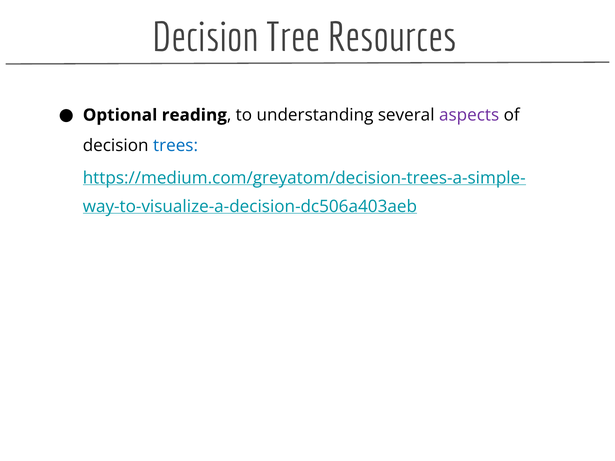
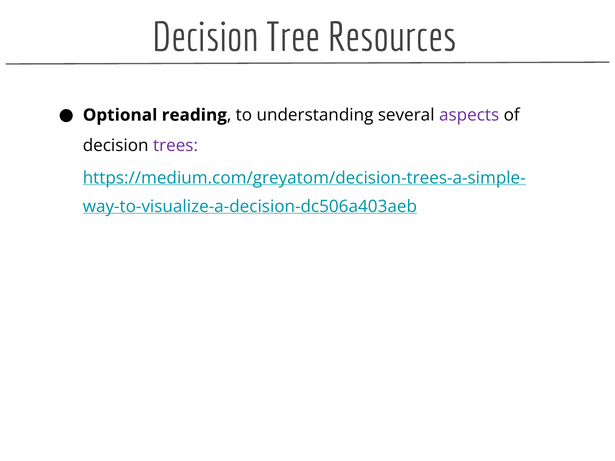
trees colour: blue -> purple (176, 146)
